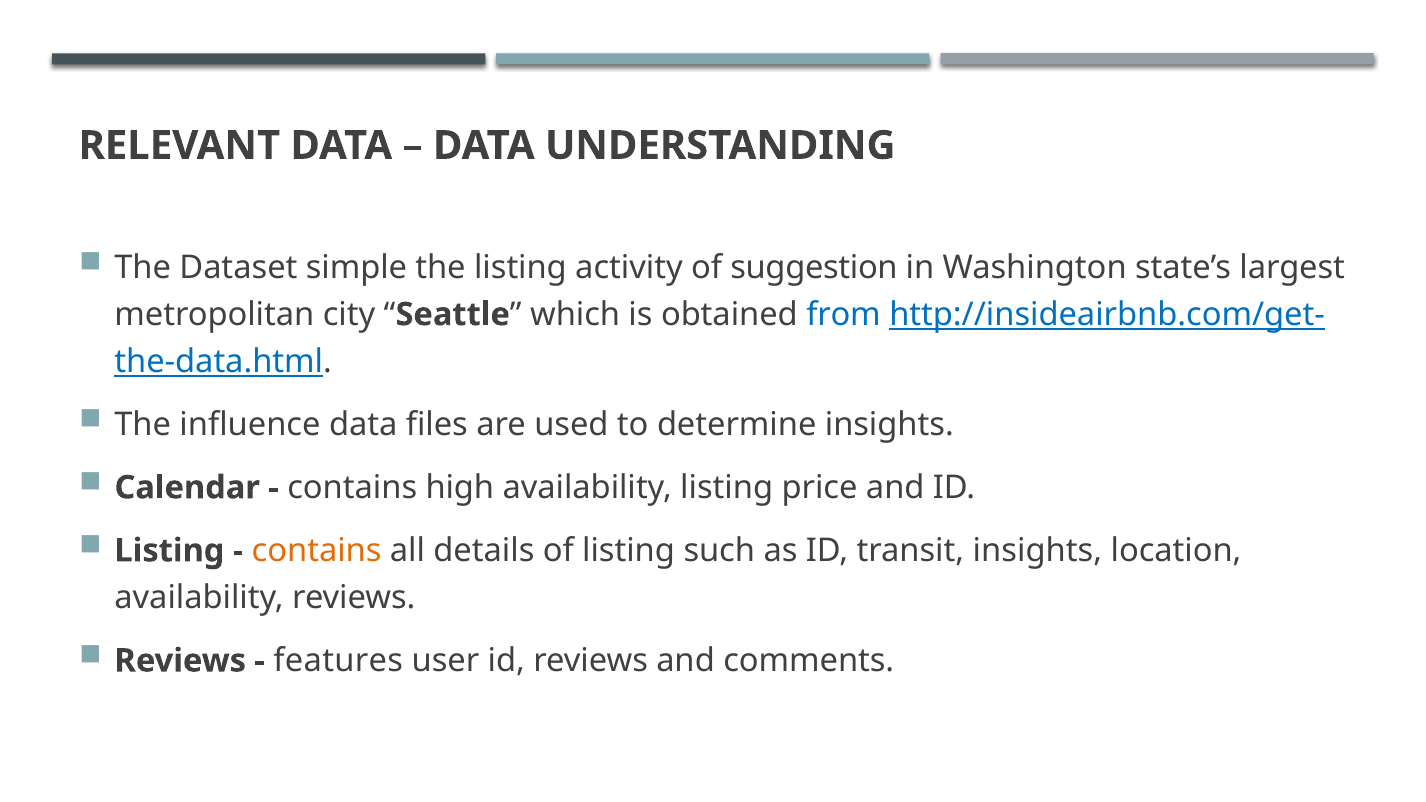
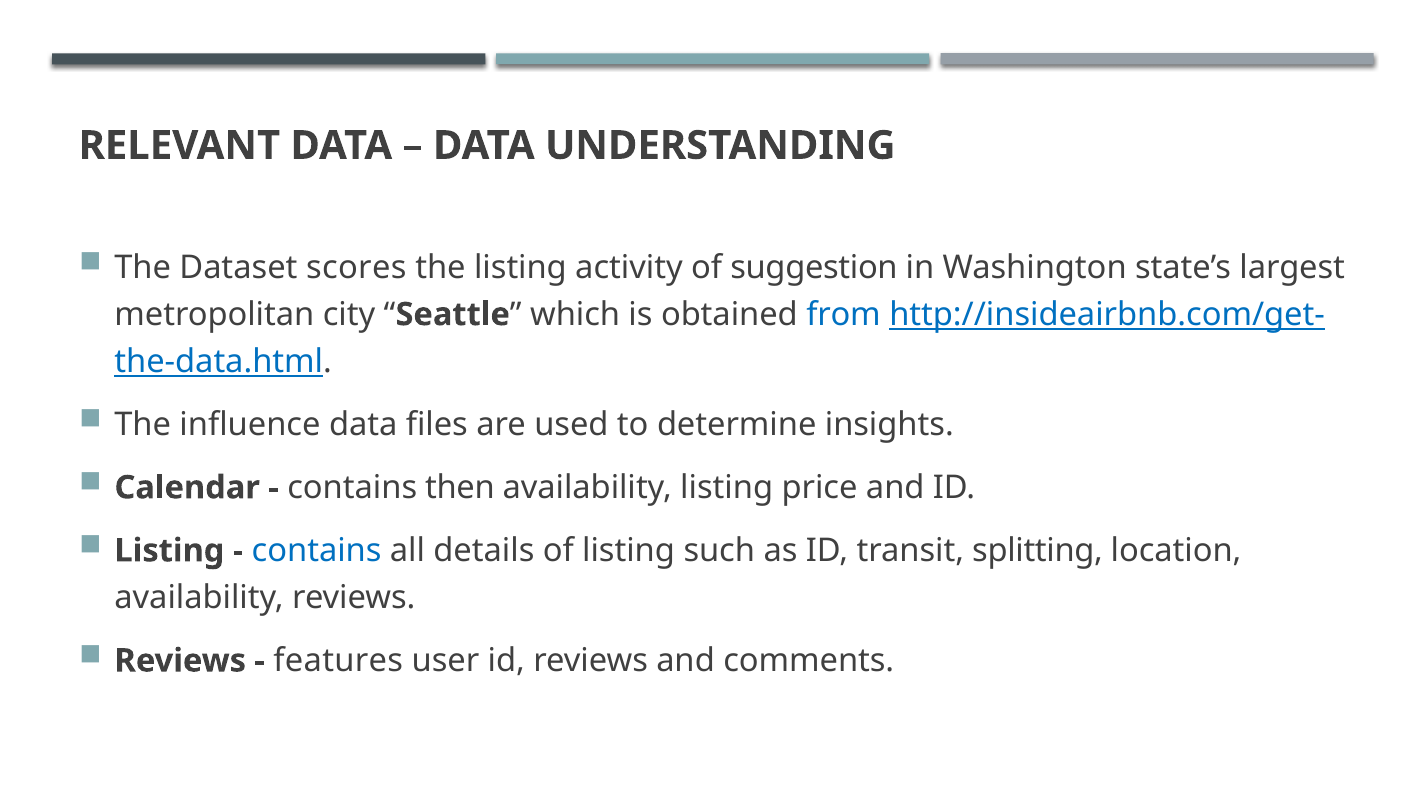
simple: simple -> scores (356, 267)
high: high -> then (460, 488)
contains colour: orange -> blue (317, 551)
transit insights: insights -> splitting (1038, 551)
